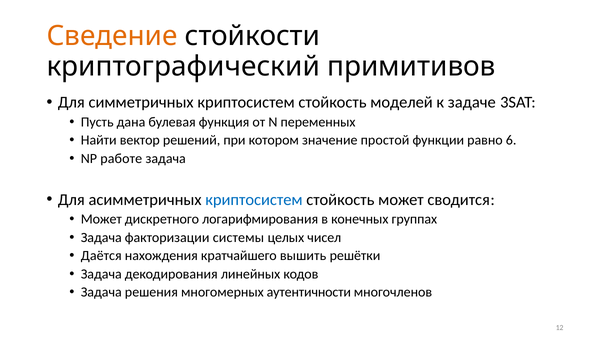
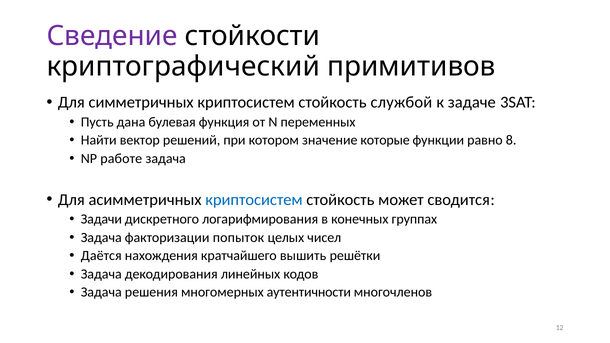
Сведение colour: orange -> purple (112, 36)
моделей: моделей -> службой (401, 102)
простой: простой -> которые (385, 140)
6: 6 -> 8 (511, 140)
Может: Может -> Задачи (101, 219)
системы: системы -> попыток (238, 238)
